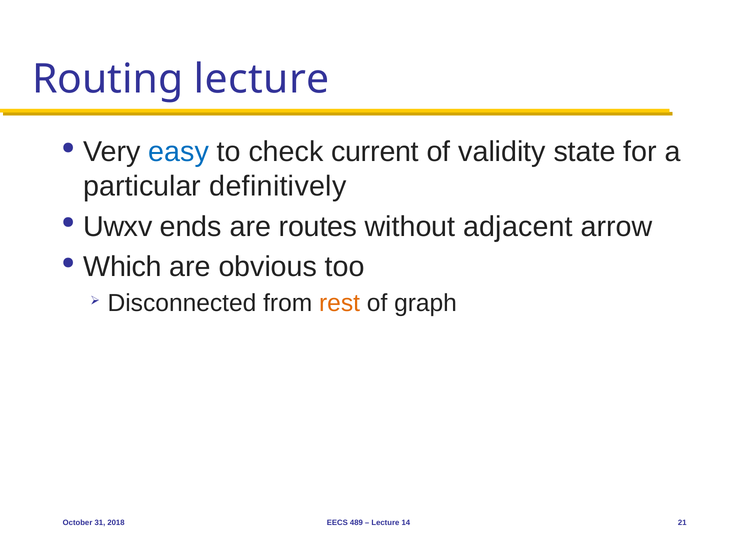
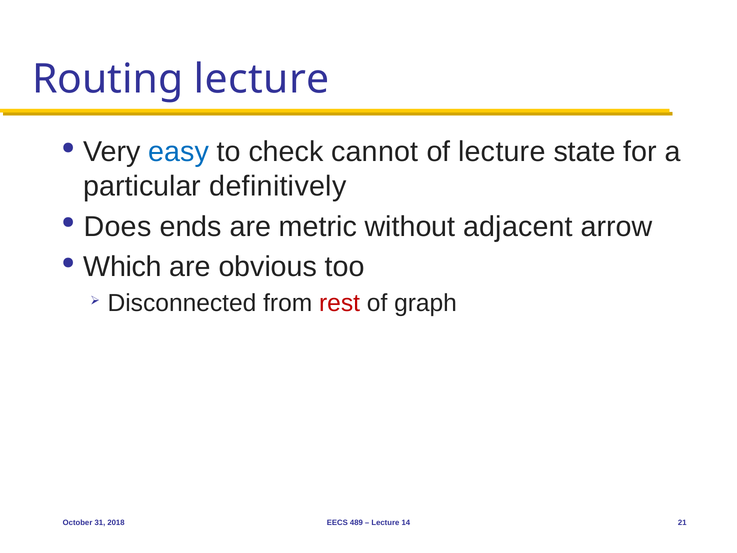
current: current -> cannot (375, 152)
of validity: validity -> lecture (502, 152)
Uwxv: Uwxv -> Does (117, 226)
routes: routes -> metric (318, 226)
rest colour: orange -> red (340, 303)
